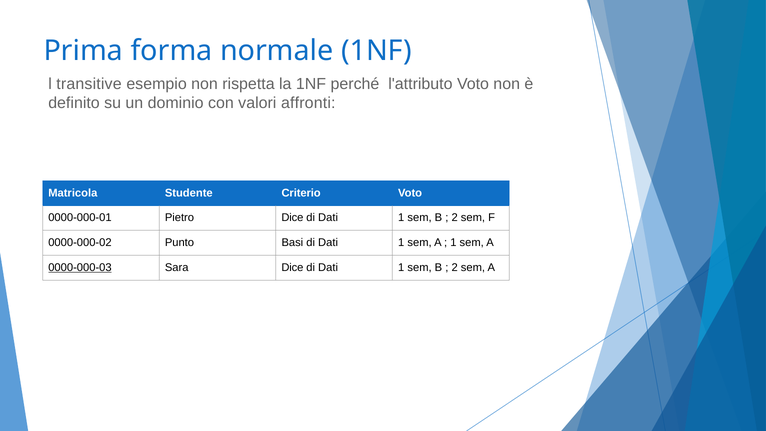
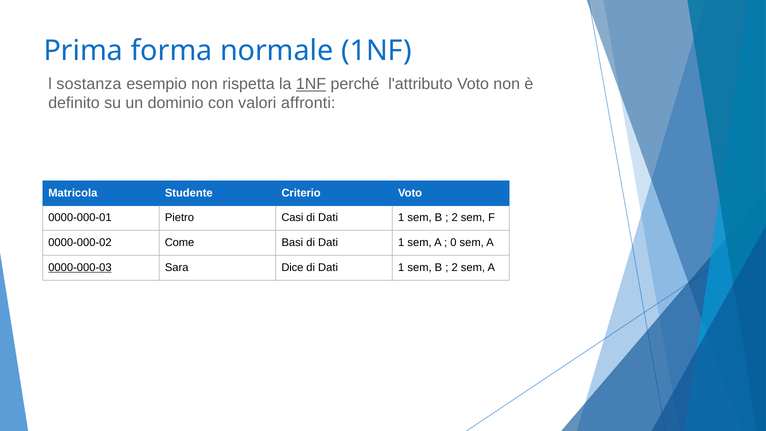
transitive: transitive -> sostanza (89, 84)
1NF underline: none -> present (311, 84)
Pietro Dice: Dice -> Casi (292, 218)
Punto: Punto -> Come (180, 243)
1: 1 -> 0 (453, 243)
